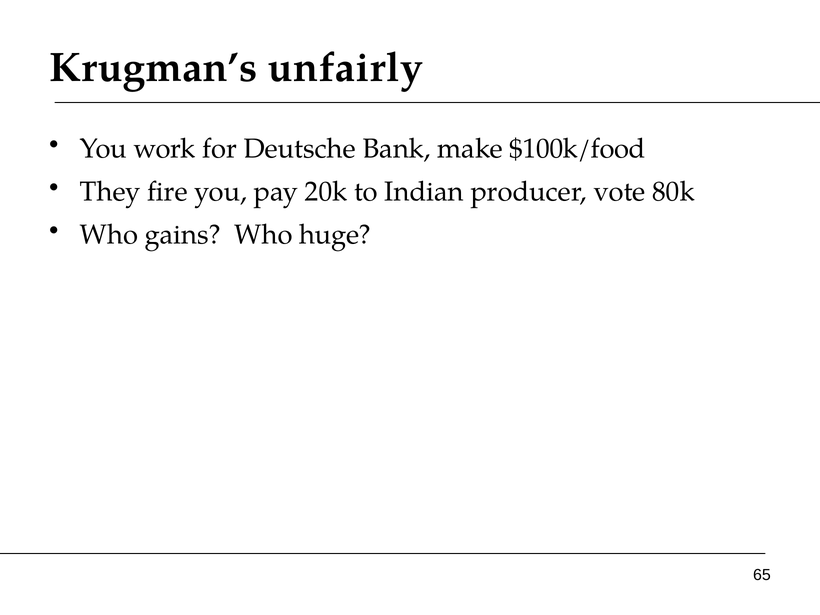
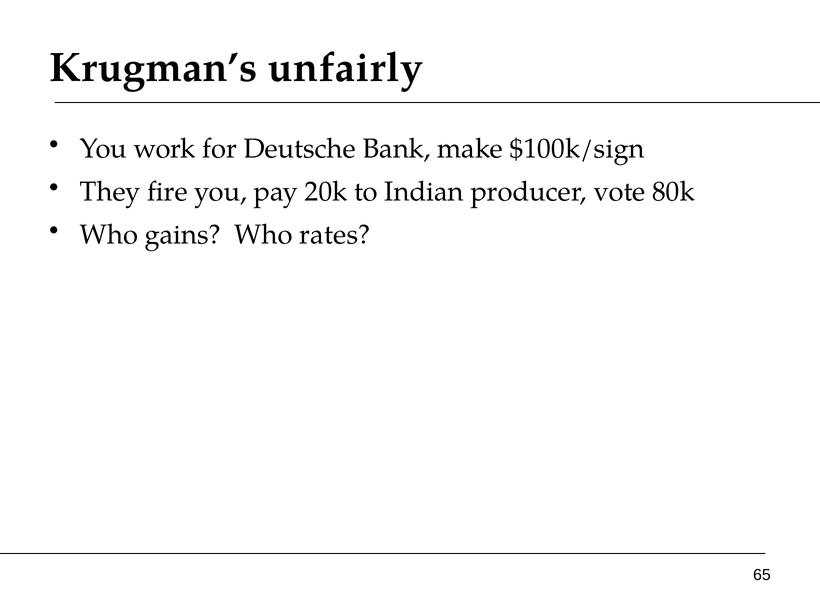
$100k/food: $100k/food -> $100k/sign (577, 149)
huge: huge -> rates (335, 235)
